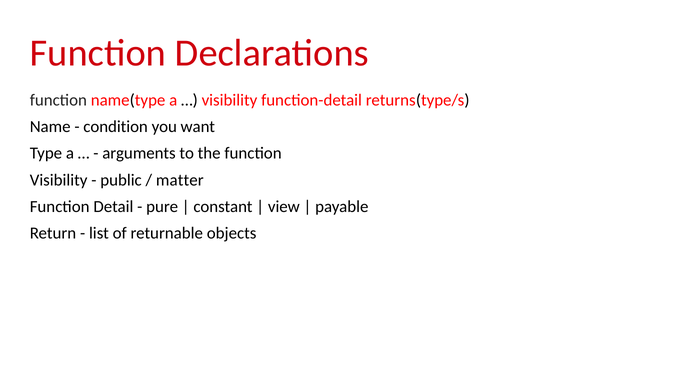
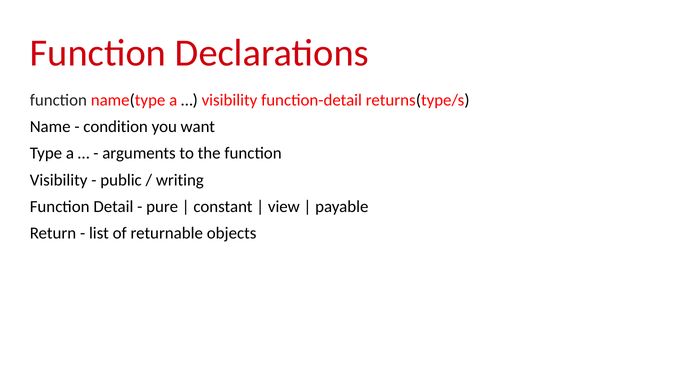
matter: matter -> writing (180, 180)
